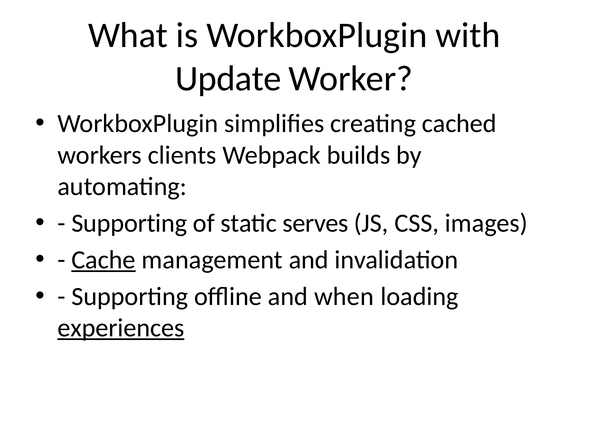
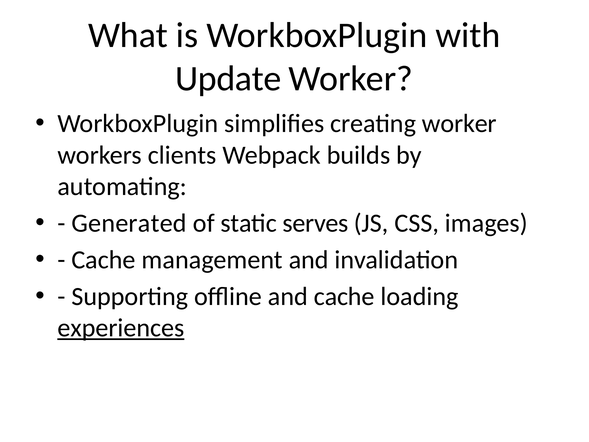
creating cached: cached -> worker (459, 124)
Supporting: Supporting -> Generated (129, 223)
Cache underline: present -> none (104, 260)
and when: when -> cache (344, 296)
